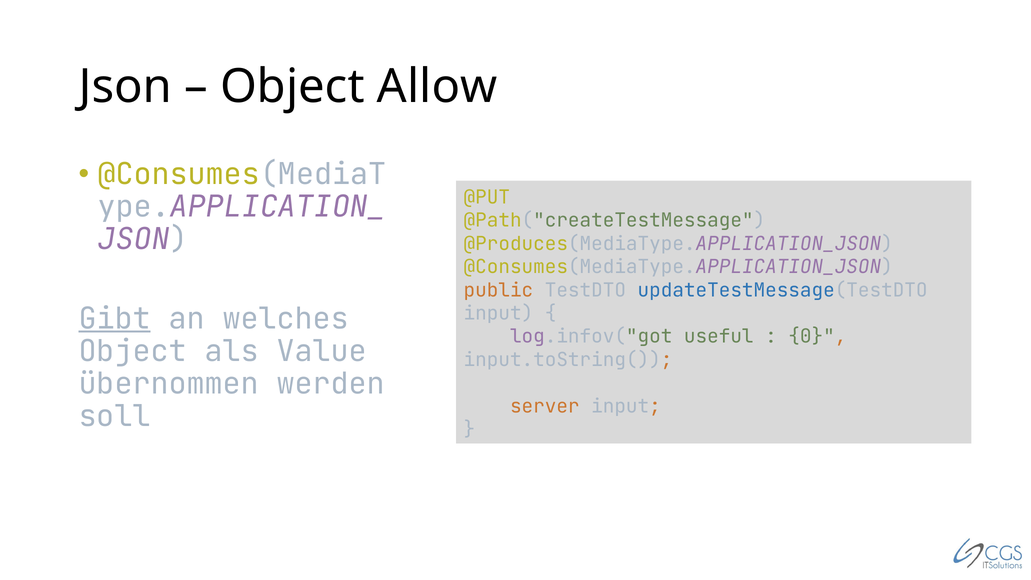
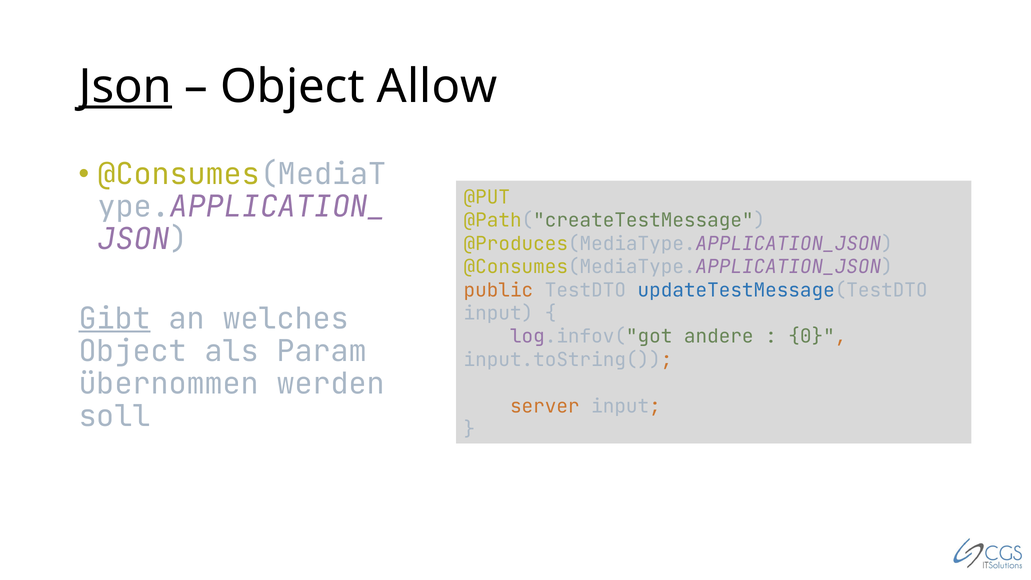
Json underline: none -> present (125, 87)
useful: useful -> andere (719, 337)
Value: Value -> Param (322, 351)
